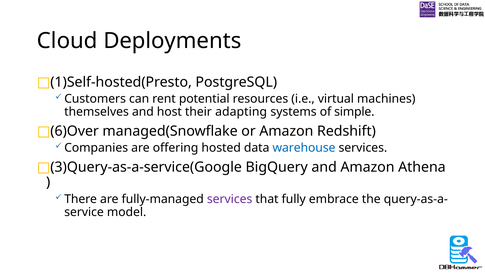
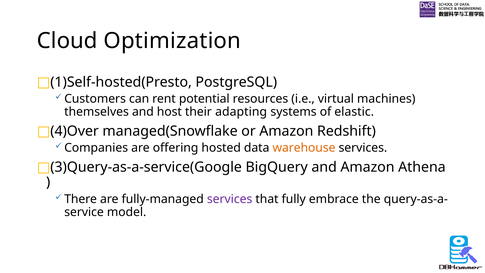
Deployments: Deployments -> Optimization (172, 41)
simple: simple -> elastic (354, 112)
6)Over: 6)Over -> 4)Over (75, 131)
warehouse colour: blue -> orange (304, 148)
